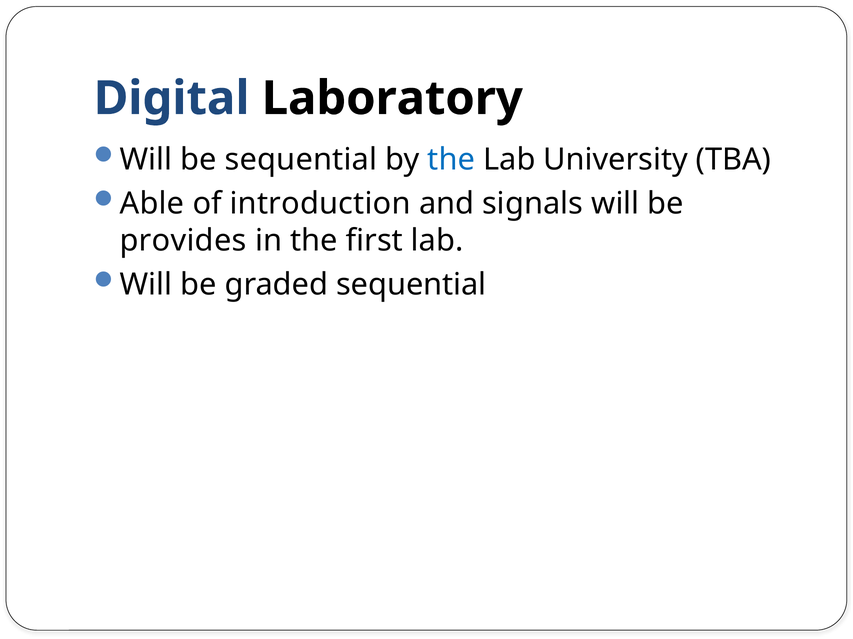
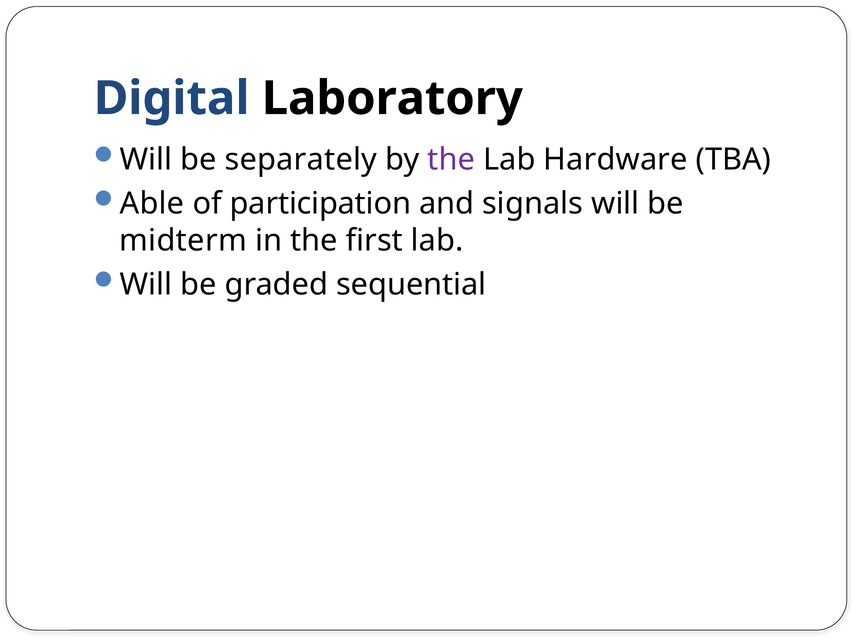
be sequential: sequential -> separately (301, 160)
the colour: blue -> purple (451, 160)
University: University -> Hardware (616, 160)
introduction: introduction -> participation (320, 204)
provides: provides -> midterm (183, 241)
